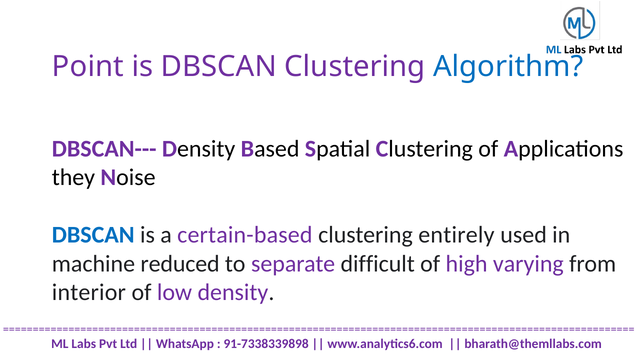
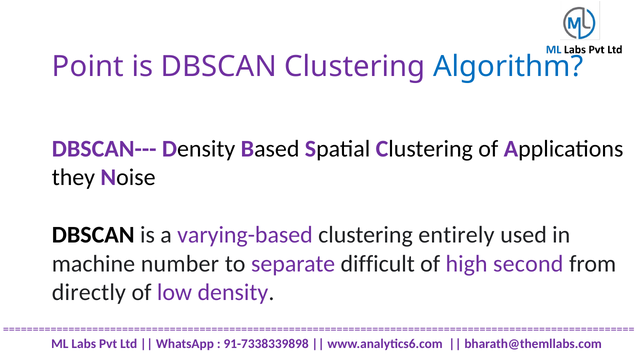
DBSCAN colour: blue -> black (93, 235)
certain-based: certain-based -> varying-based (245, 235)
reduced: reduced -> number (180, 264)
varying: varying -> second (528, 264)
interior: interior -> directly (89, 293)
